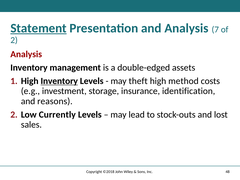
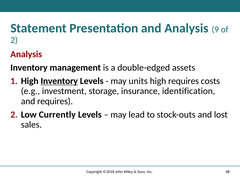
Statement underline: present -> none (39, 28)
7: 7 -> 9 (215, 29)
theft: theft -> units (138, 81)
high method: method -> requires (184, 81)
and reasons: reasons -> requires (55, 101)
